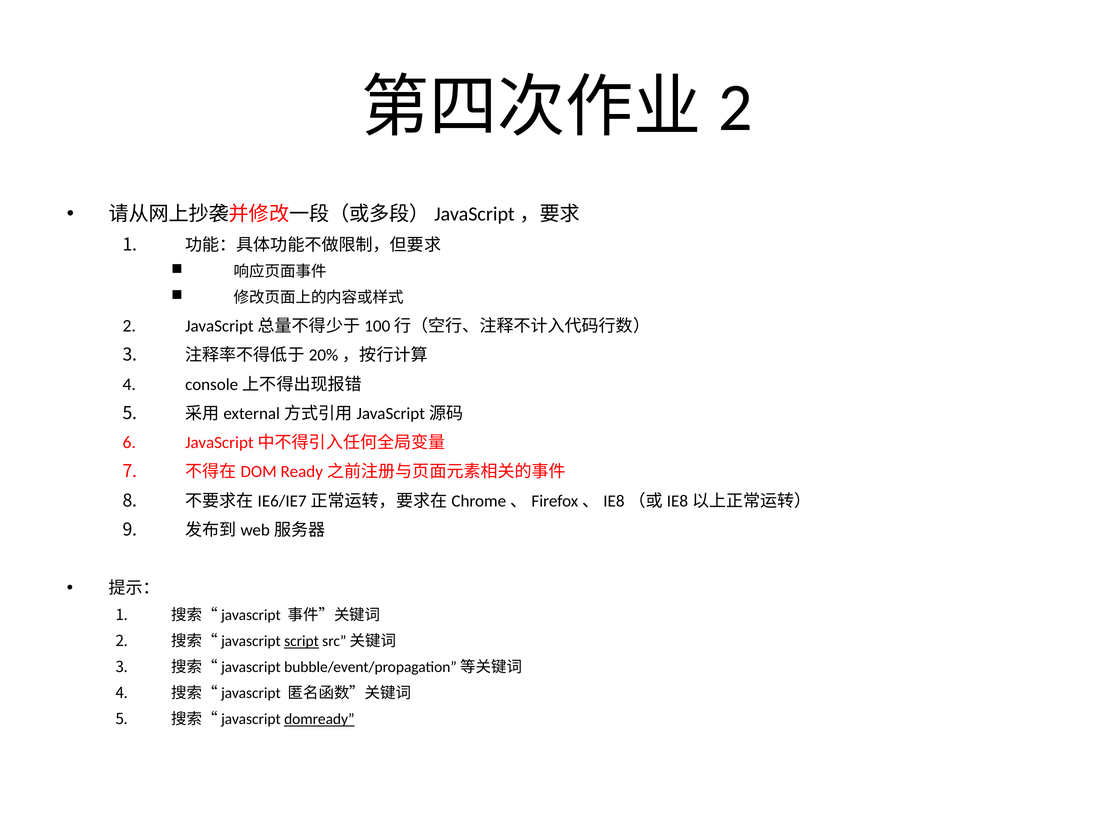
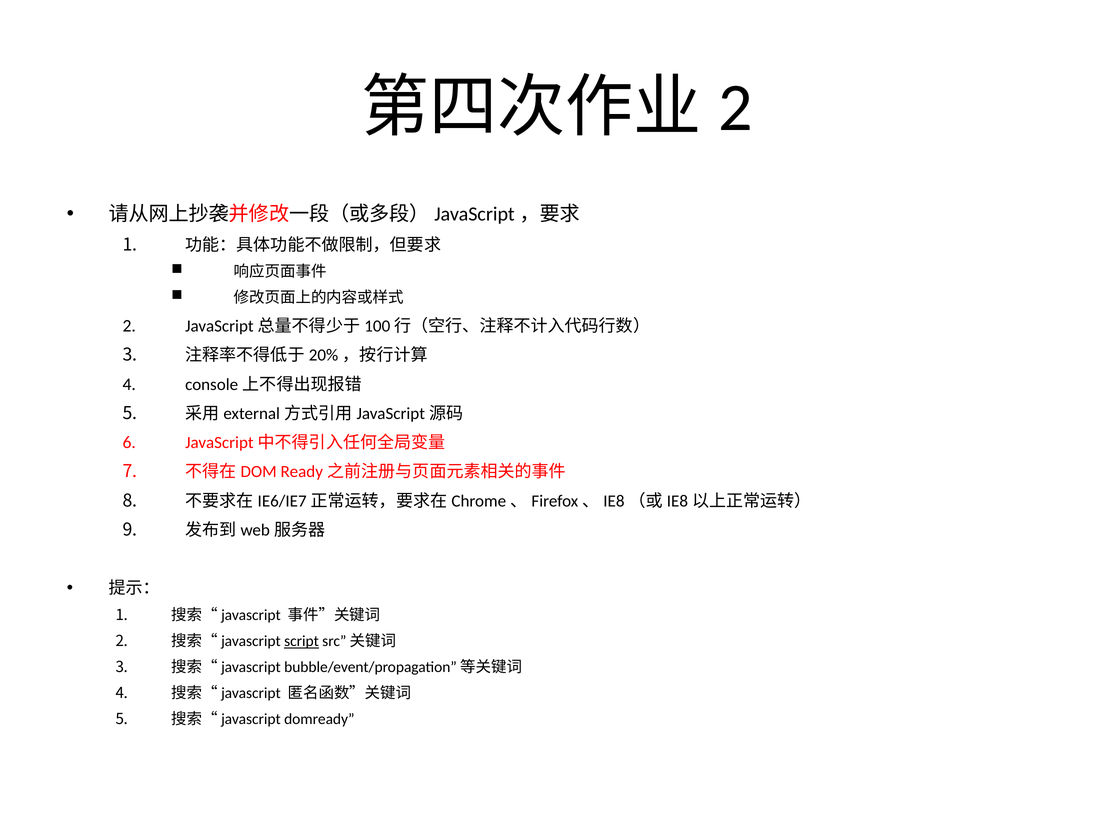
domready underline: present -> none (319, 719)
